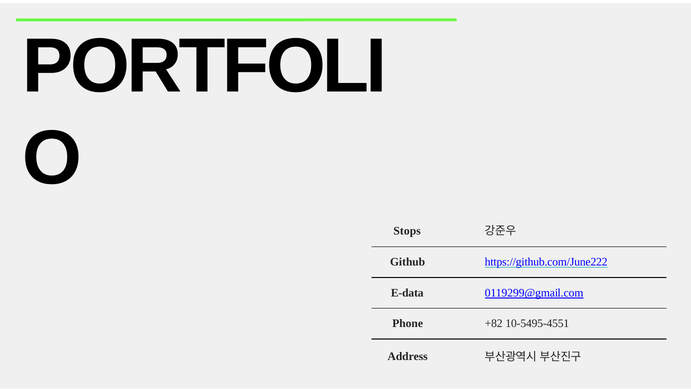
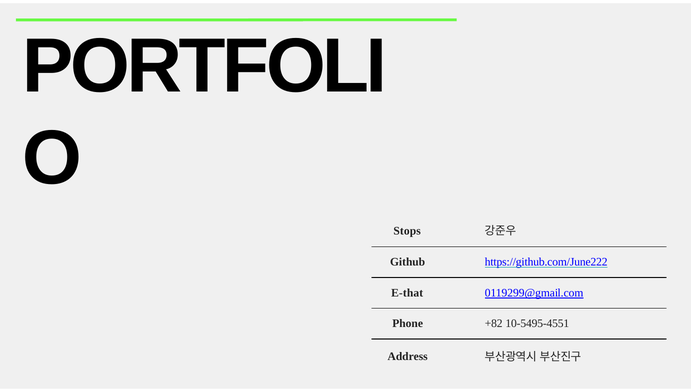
E-data: E-data -> E-that (407, 293)
